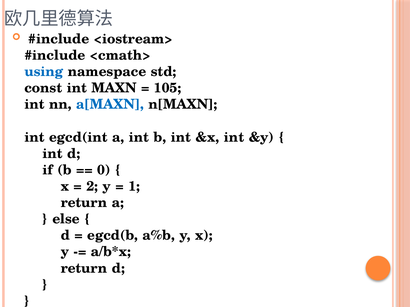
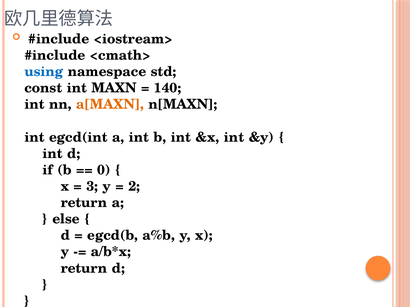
105: 105 -> 140 (168, 88)
a[MAXN colour: blue -> orange (110, 105)
2: 2 -> 3 (92, 187)
1: 1 -> 2 (134, 187)
